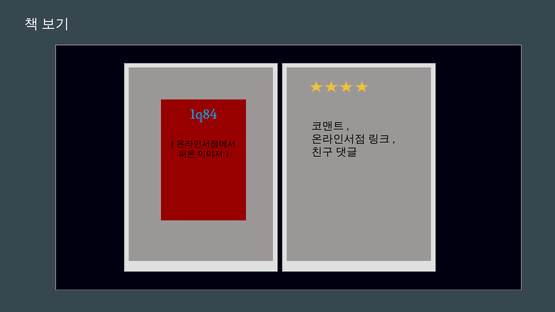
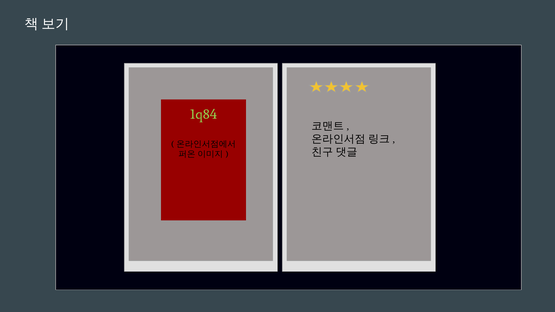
1q84 colour: light blue -> light green (203, 114)
